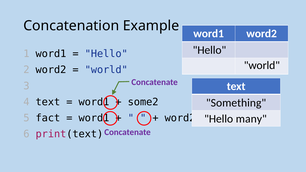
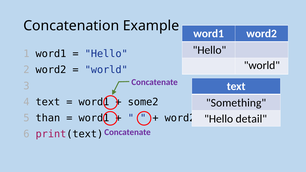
fact: fact -> than (48, 118)
many: many -> detail (251, 119)
